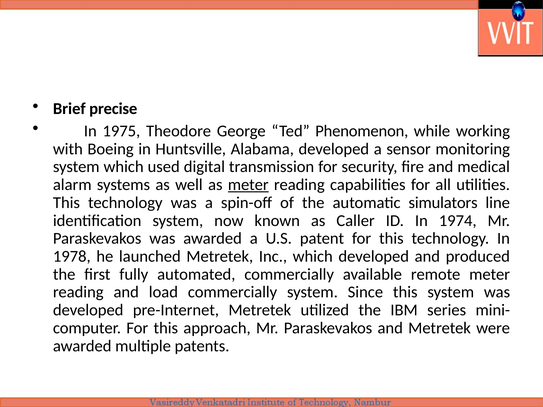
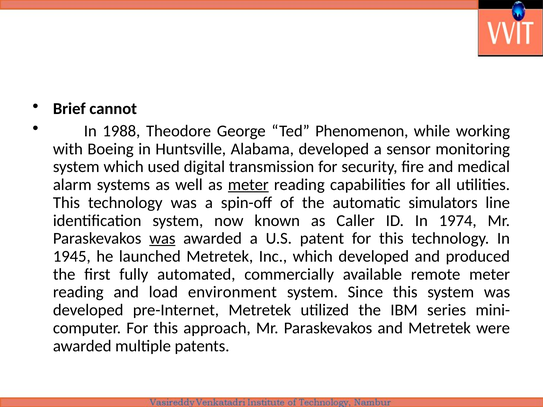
precise: precise -> cannot (113, 109)
1975: 1975 -> 1988 (121, 131)
was underline: none -> present (162, 239)
1978: 1978 -> 1945 (72, 257)
load commercially: commercially -> environment (232, 292)
